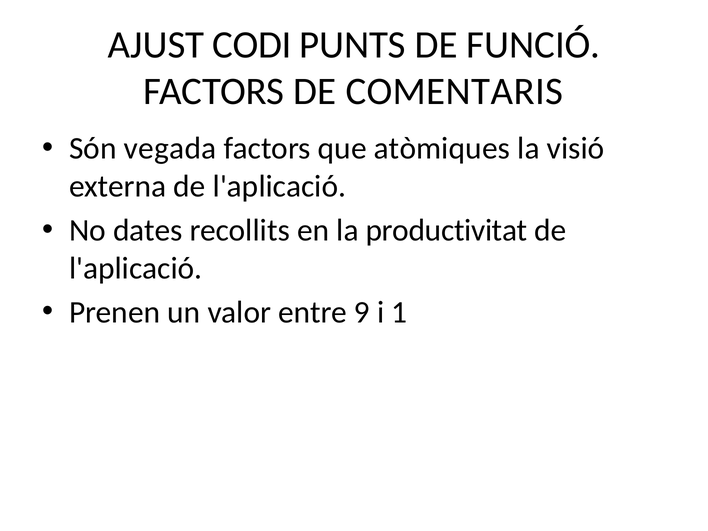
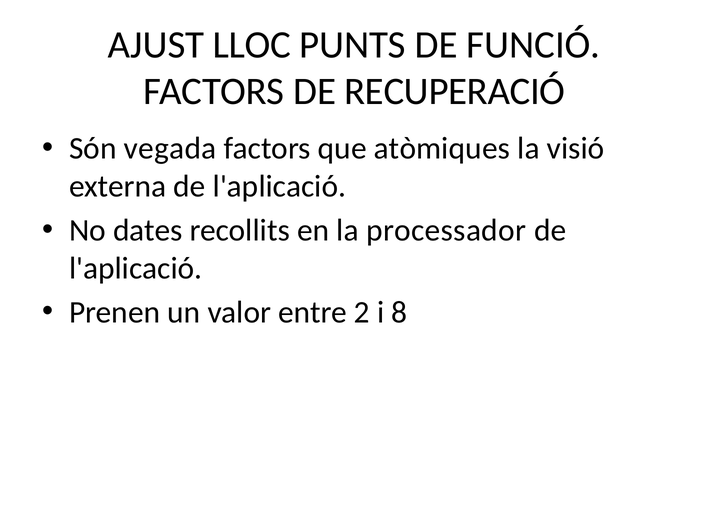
CODI: CODI -> LLOC (252, 45)
COMENTARIS: COMENTARIS -> RECUPERACIÓ (455, 92)
productivitat: productivitat -> processador (446, 230)
9: 9 -> 2 (362, 312)
1: 1 -> 8 (399, 312)
